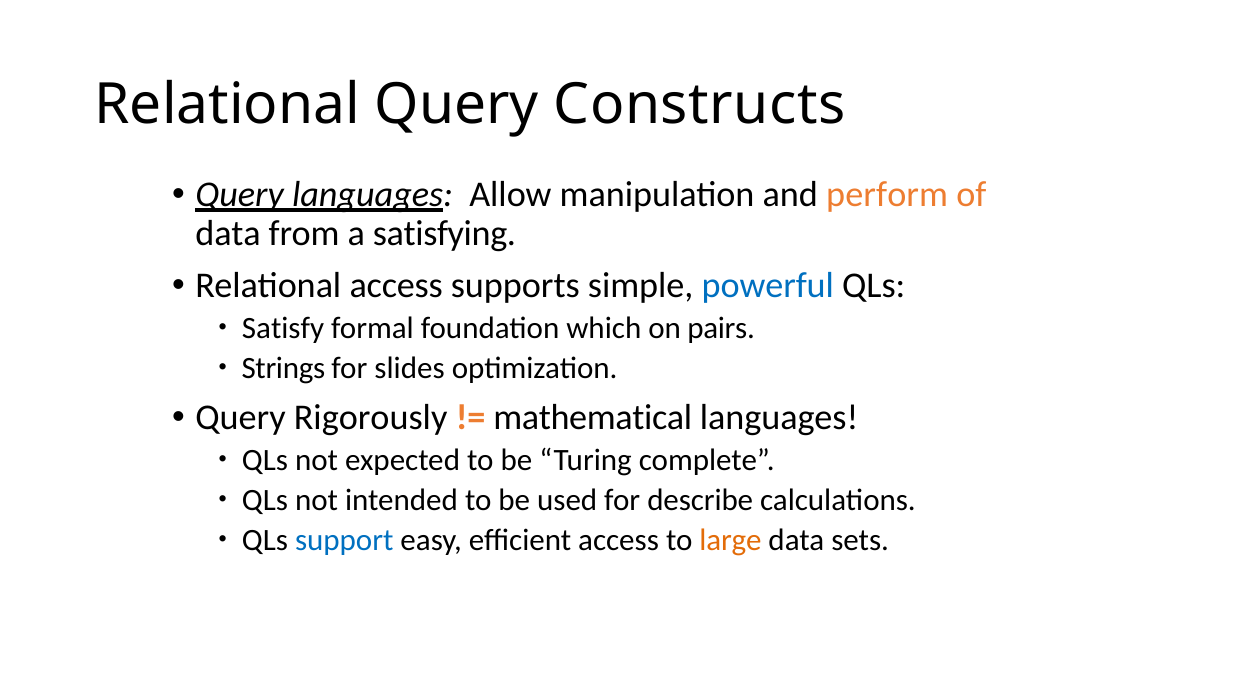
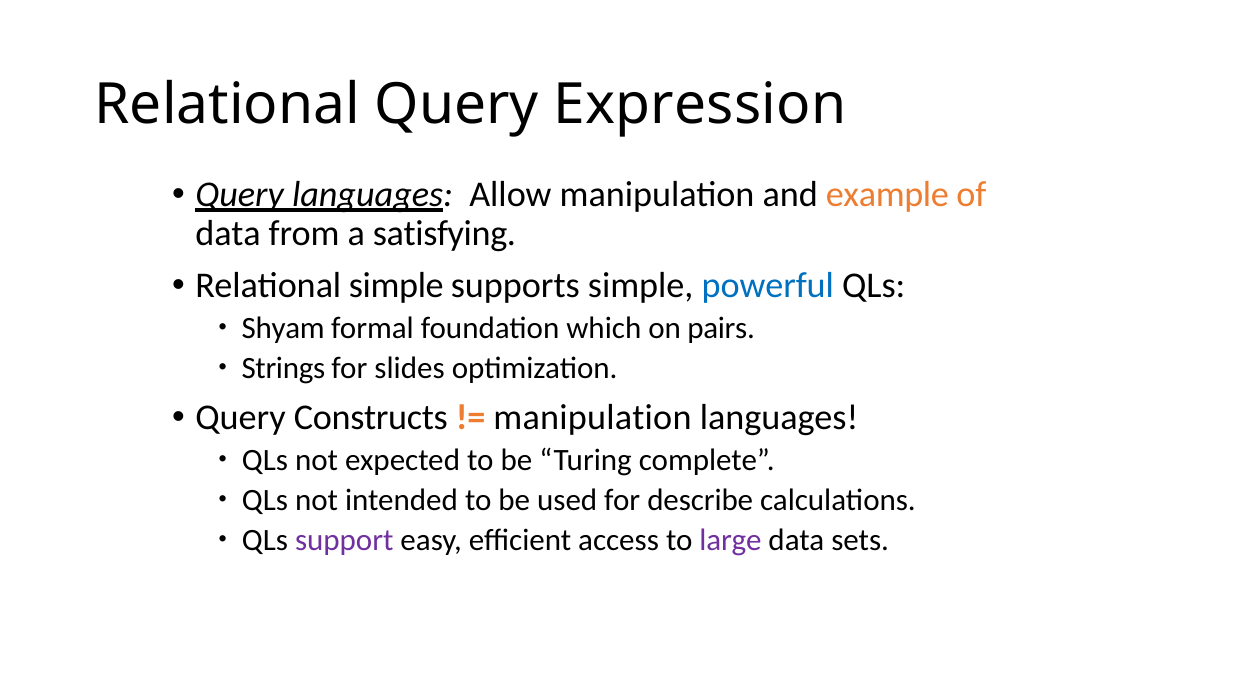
Constructs: Constructs -> Expression (700, 104)
perform: perform -> example (887, 195)
Relational access: access -> simple (396, 286)
Satisfy: Satisfy -> Shyam (283, 329)
Rigorously: Rigorously -> Constructs (371, 418)
mathematical: mathematical -> manipulation (593, 418)
support colour: blue -> purple (344, 540)
large colour: orange -> purple (730, 540)
